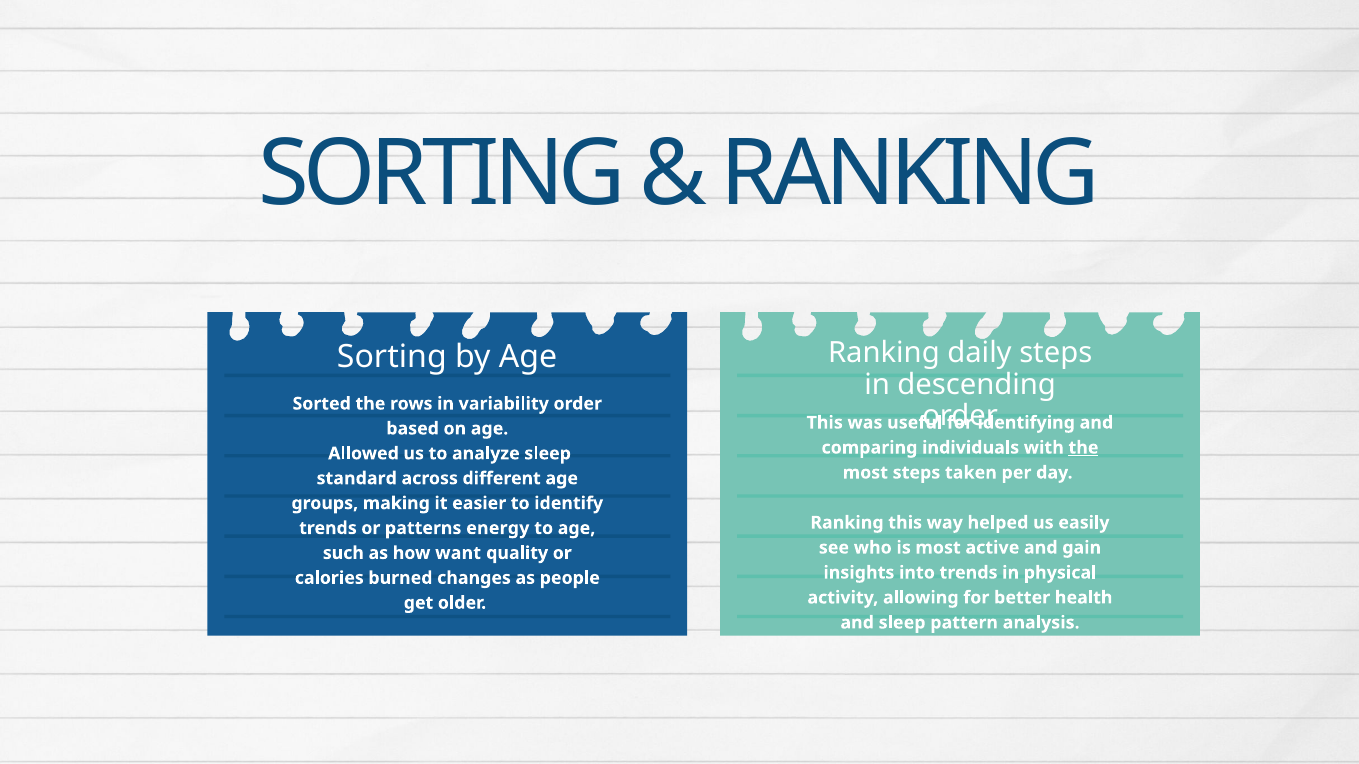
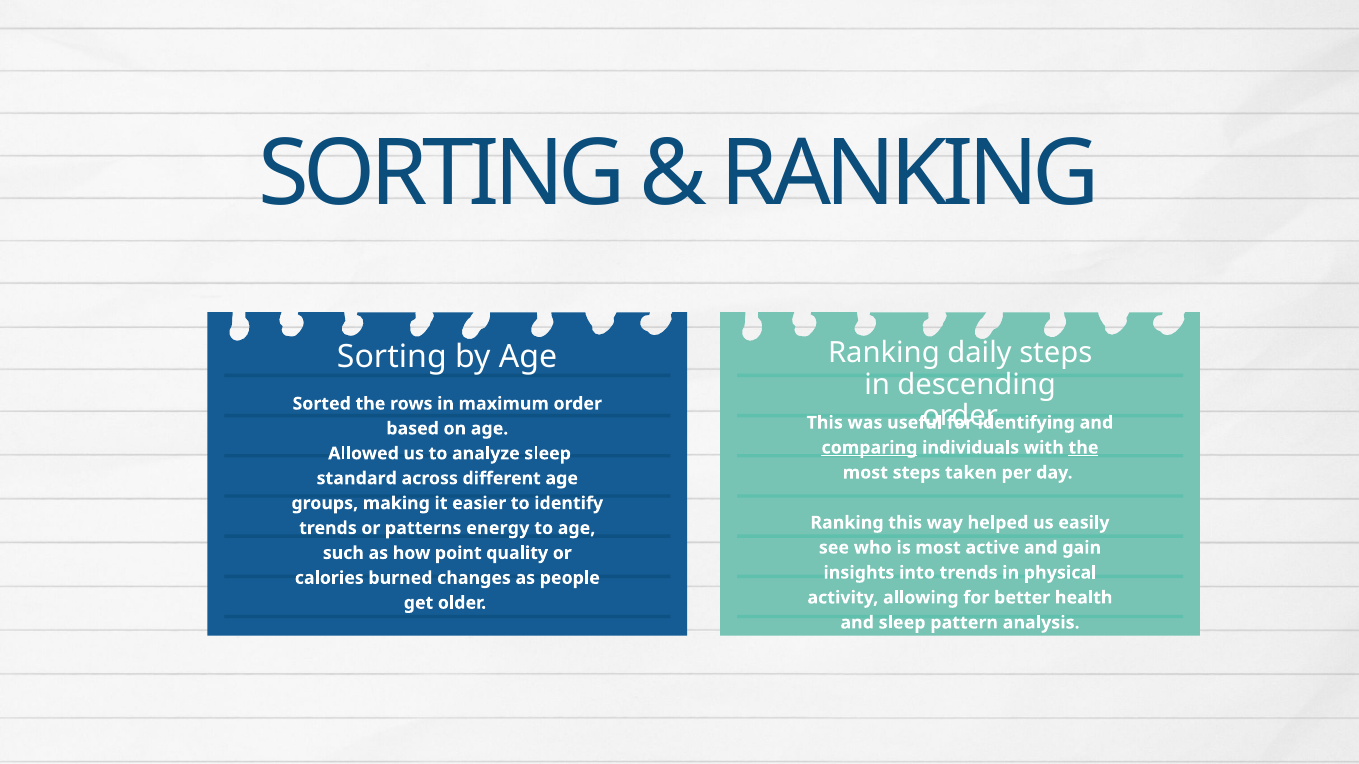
variability: variability -> maximum (504, 404)
comparing underline: none -> present (869, 448)
want: want -> point (458, 553)
